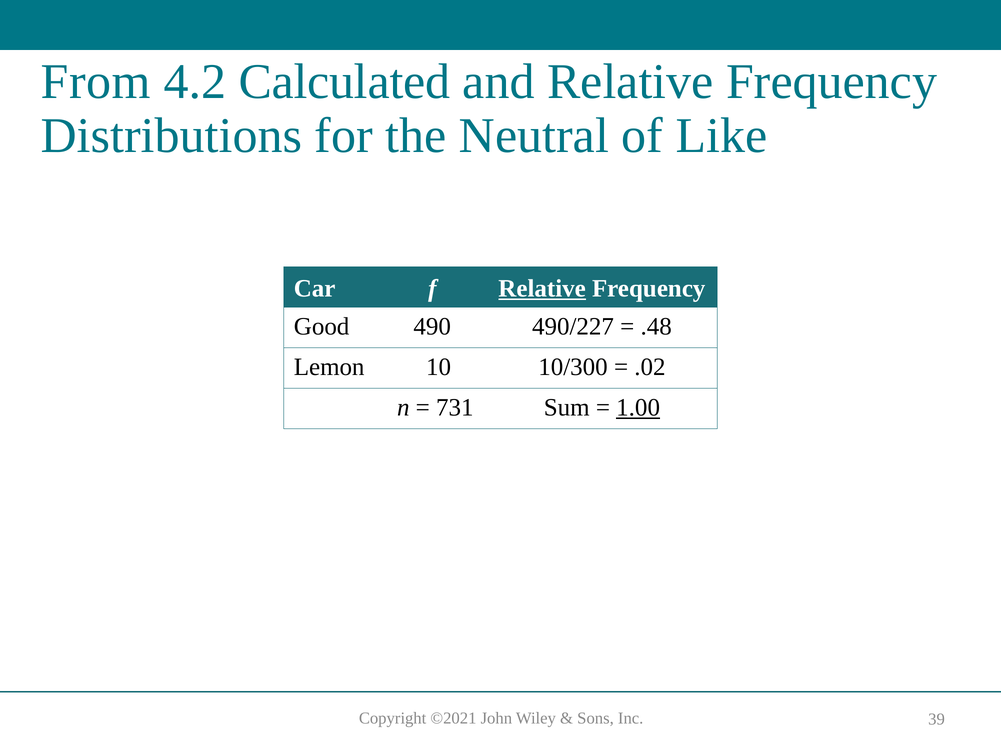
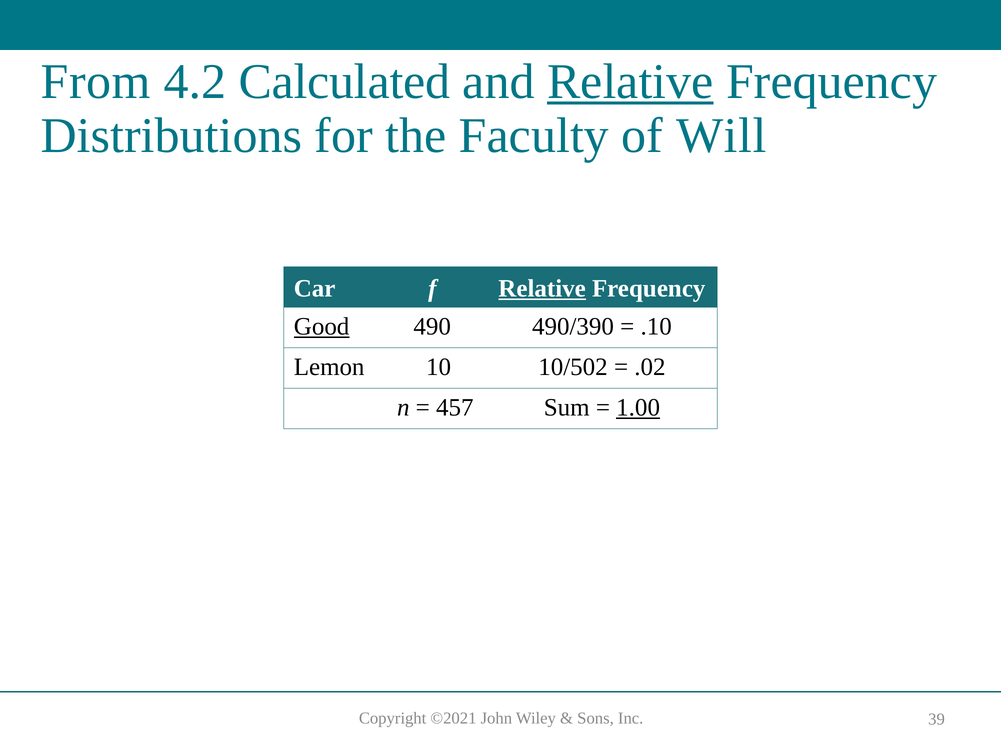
Relative underline: none -> present (630, 82)
Neutral: Neutral -> Faculty (534, 136)
Like: Like -> Will (721, 136)
Good underline: none -> present (322, 327)
490/227: 490/227 -> 490/390 (573, 327)
.48: .48 -> .10 (656, 327)
10/300: 10/300 -> 10/502 (573, 367)
731: 731 -> 457 (455, 408)
